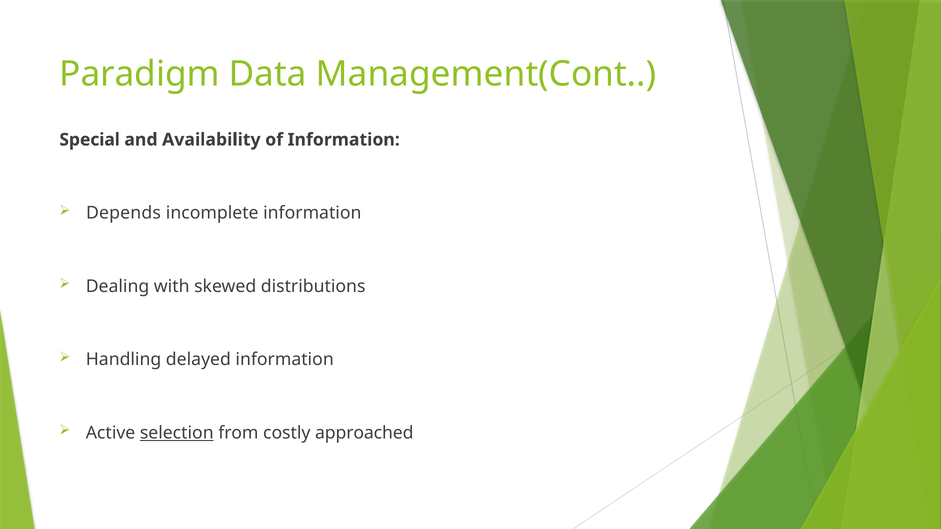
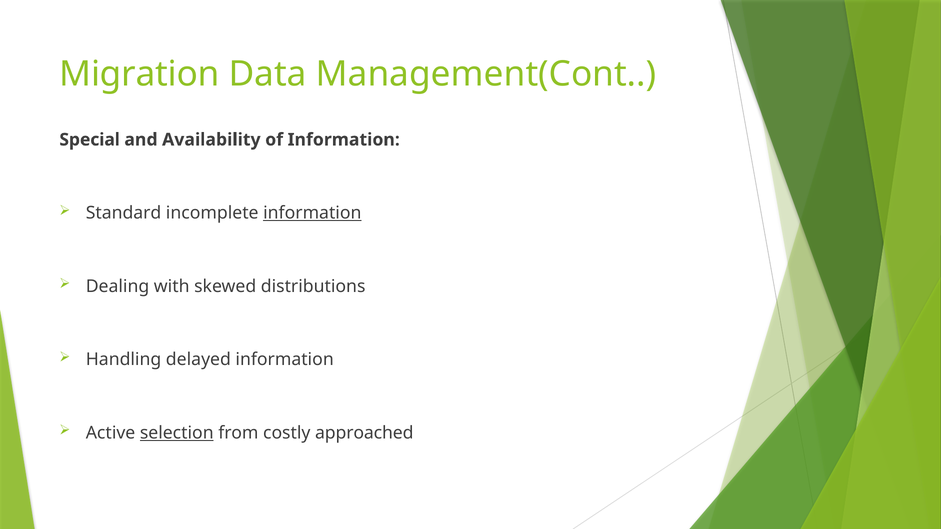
Paradigm: Paradigm -> Migration (140, 74)
Depends: Depends -> Standard (124, 213)
information underline: none -> present (312, 213)
